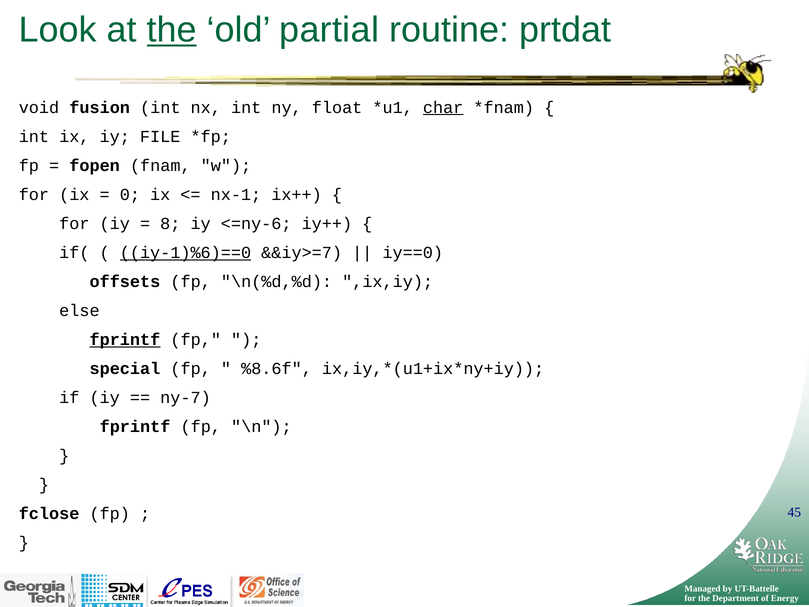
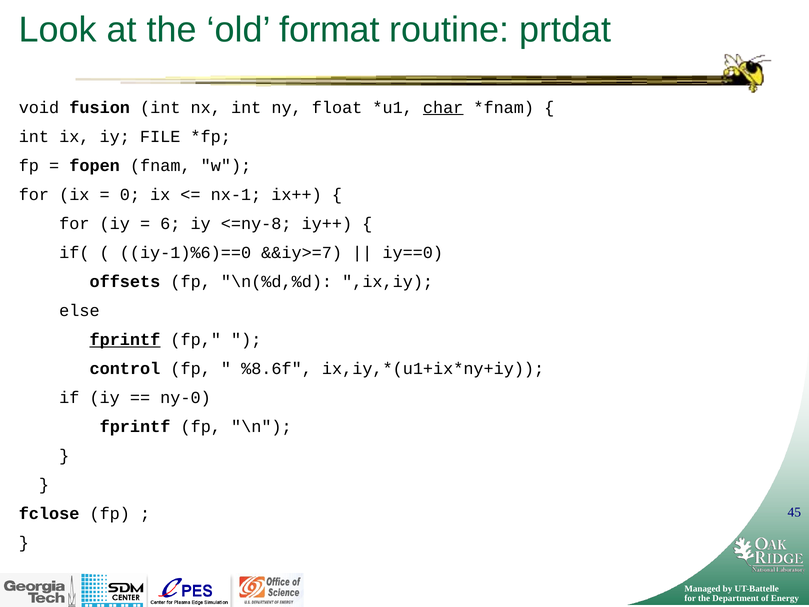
the underline: present -> none (172, 30)
partial: partial -> format (329, 30)
8: 8 -> 6 (170, 223)
<=ny-6: <=ny-6 -> <=ny-8 (256, 223)
iy-1)%6)==0 underline: present -> none (185, 252)
special: special -> control (125, 369)
ny-7: ny-7 -> ny-0 (185, 398)
